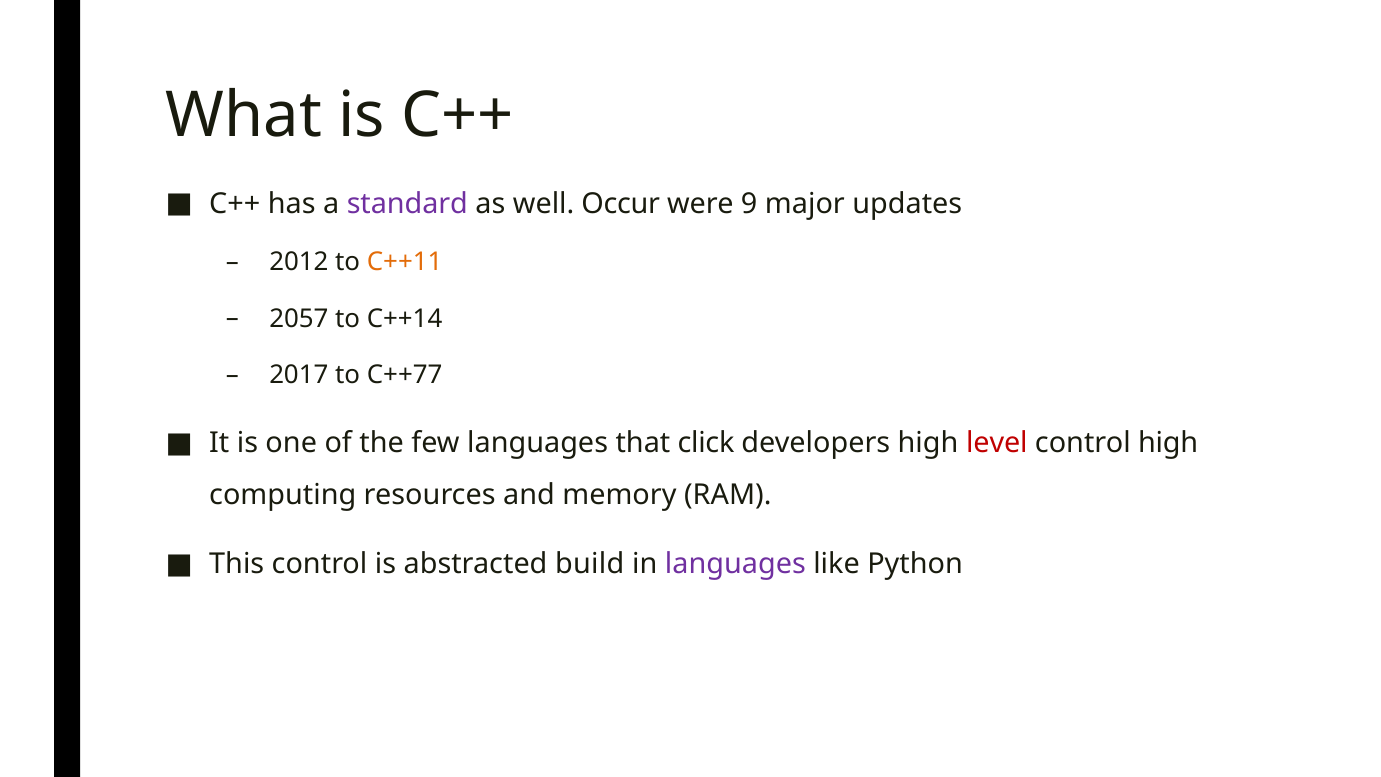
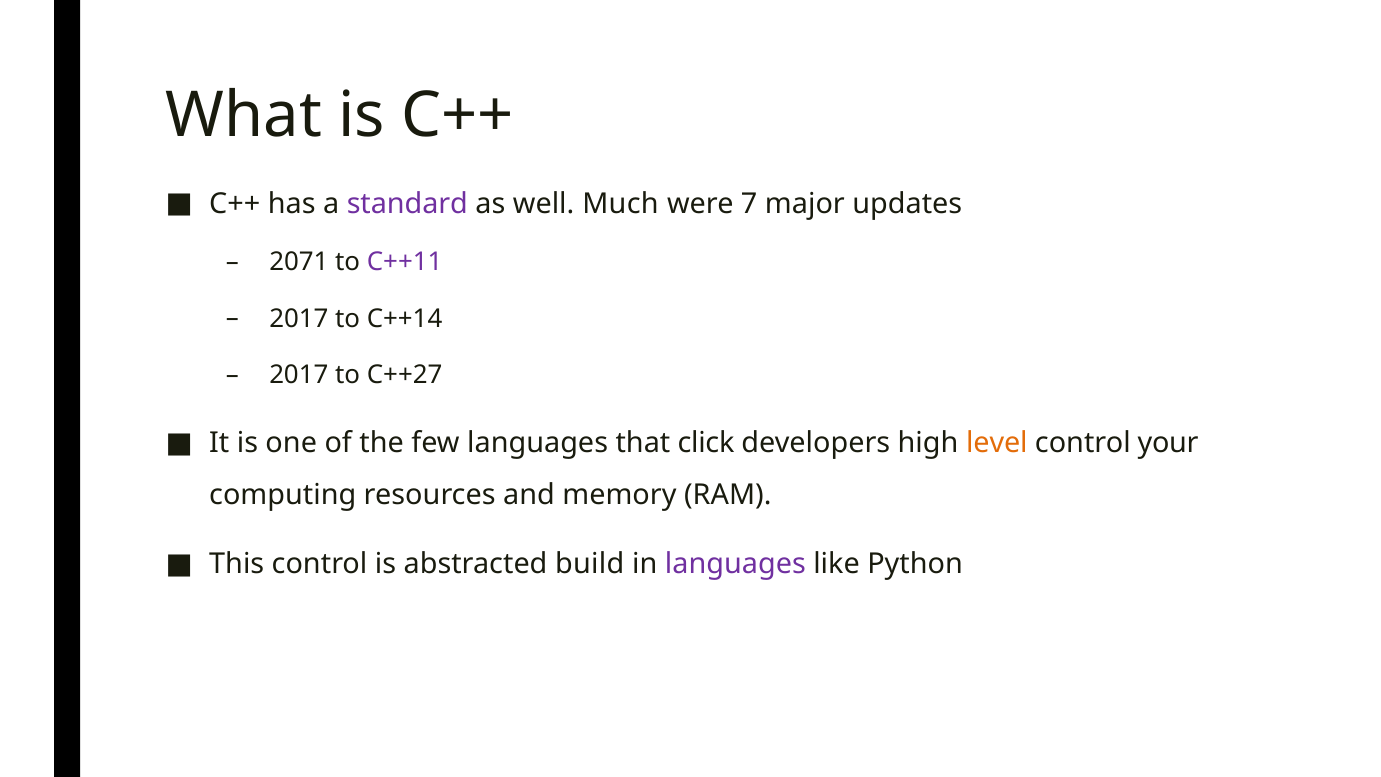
Occur: Occur -> Much (621, 204)
9: 9 -> 7 (749, 204)
2012: 2012 -> 2071 (299, 262)
C++11 colour: orange -> purple (405, 262)
2057: 2057 -> 2017 (299, 319)
C++77: C++77 -> C++27 (405, 375)
level colour: red -> orange (997, 443)
control high: high -> your (1168, 443)
